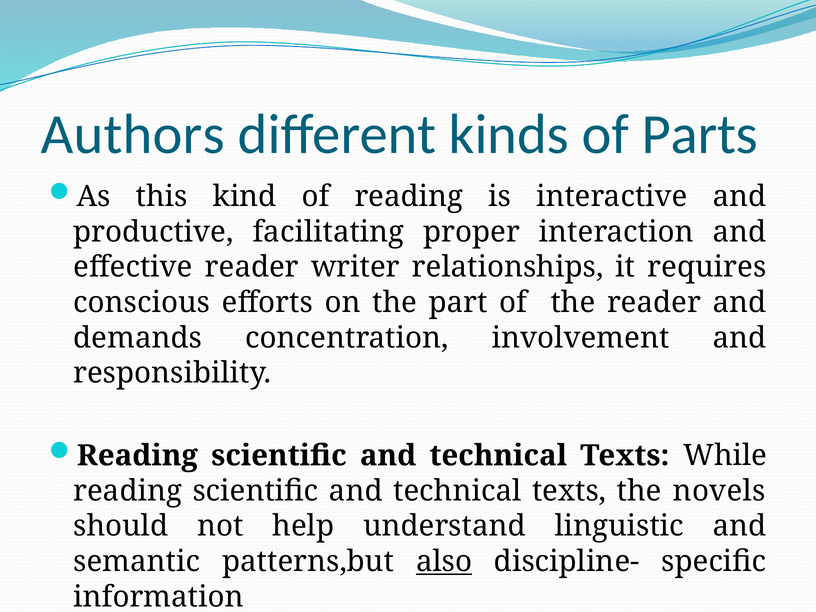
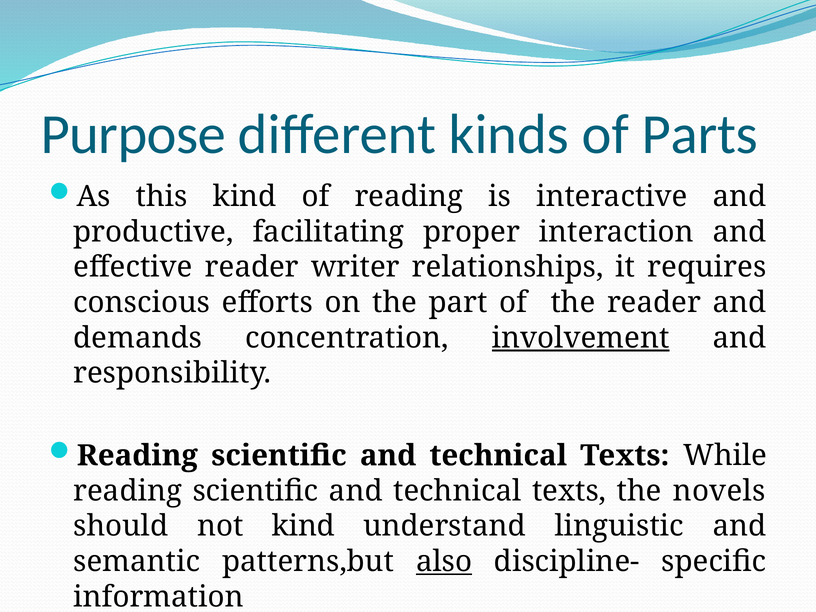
Authors: Authors -> Purpose (133, 135)
involvement underline: none -> present (581, 338)
not help: help -> kind (303, 526)
